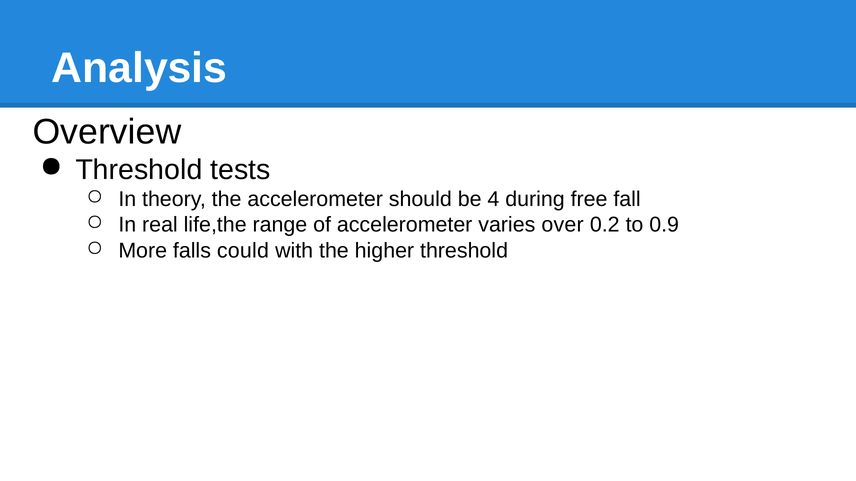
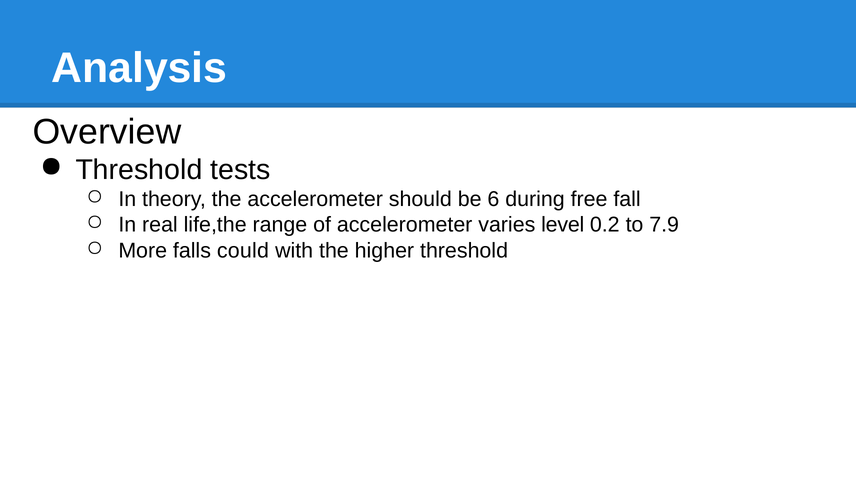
4: 4 -> 6 (493, 199)
over: over -> level (563, 225)
0.9: 0.9 -> 7.9 (664, 225)
